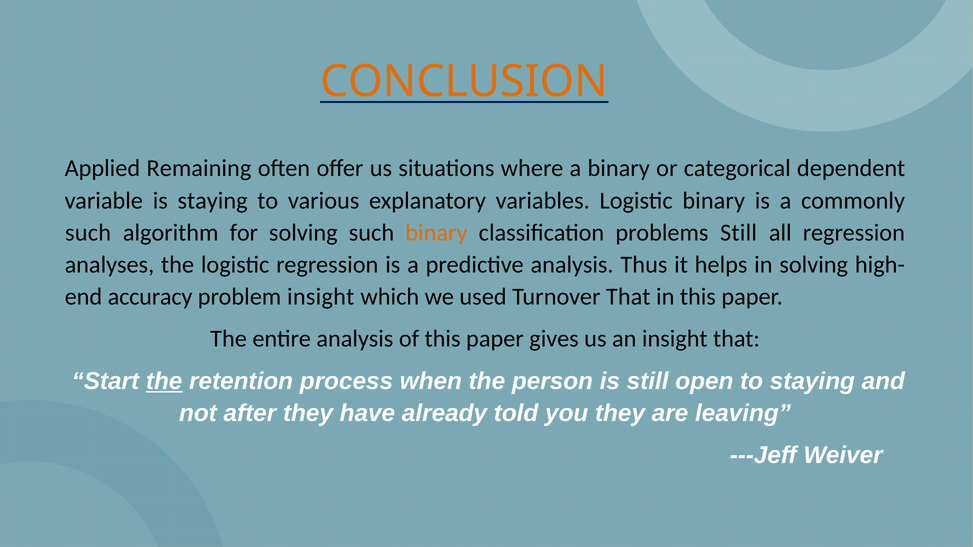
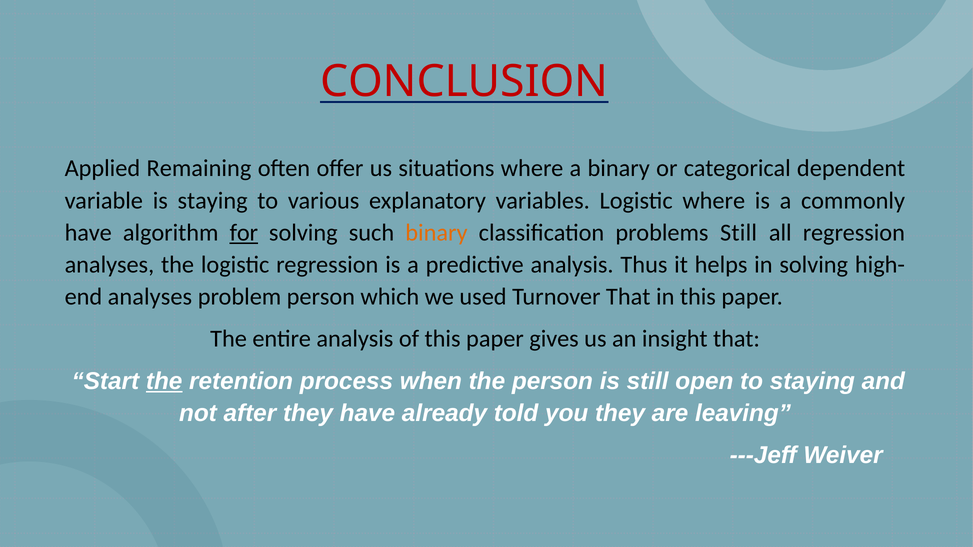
CONCLUSION colour: orange -> red (464, 82)
Logistic binary: binary -> where (714, 201)
such: such -> have (88, 233)
for underline: none -> present (244, 233)
accuracy: accuracy -> analyses (150, 297)
problem insight: insight -> person (321, 297)
